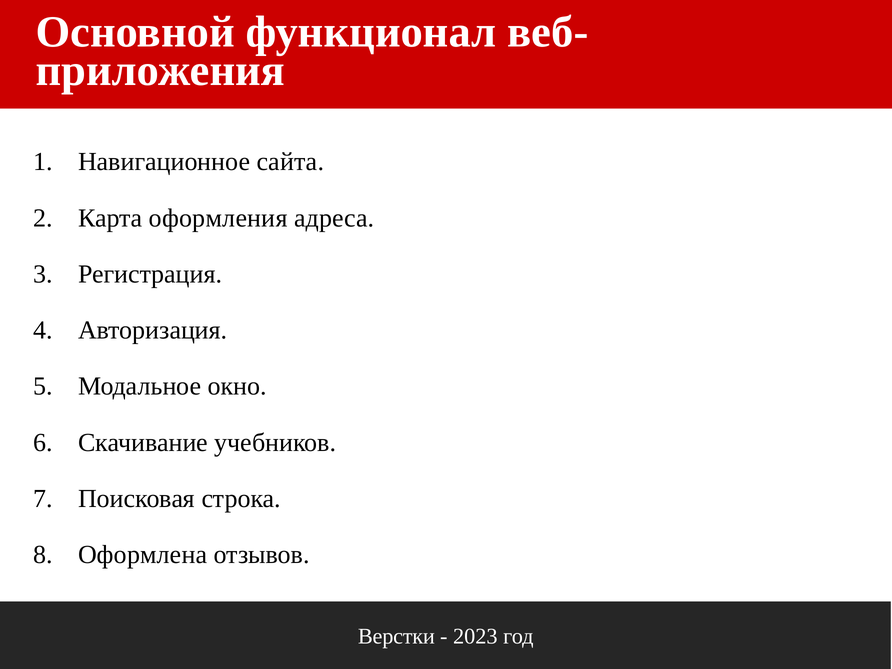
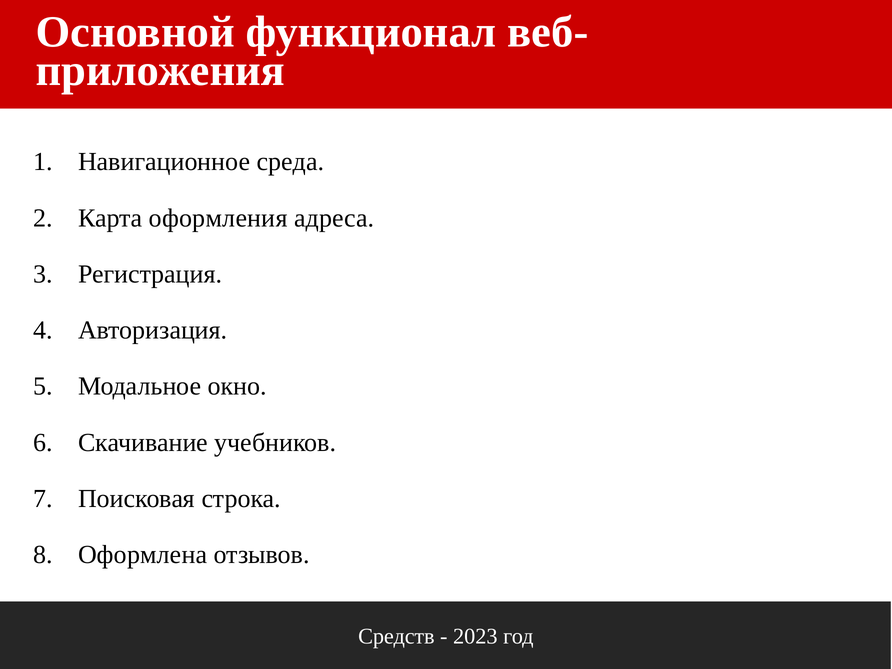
сайта: сайта -> среда (290, 162)
Верстки: Верстки -> Средств (396, 636)
